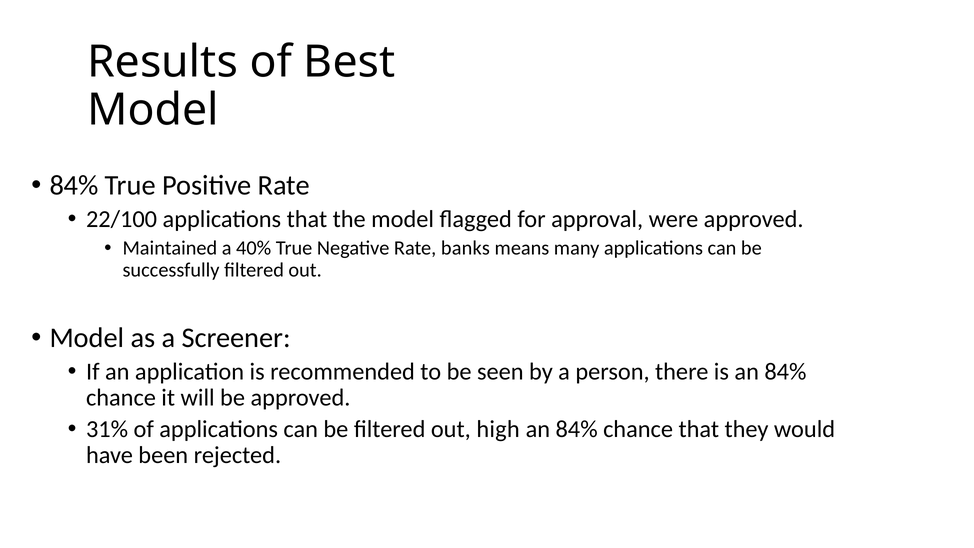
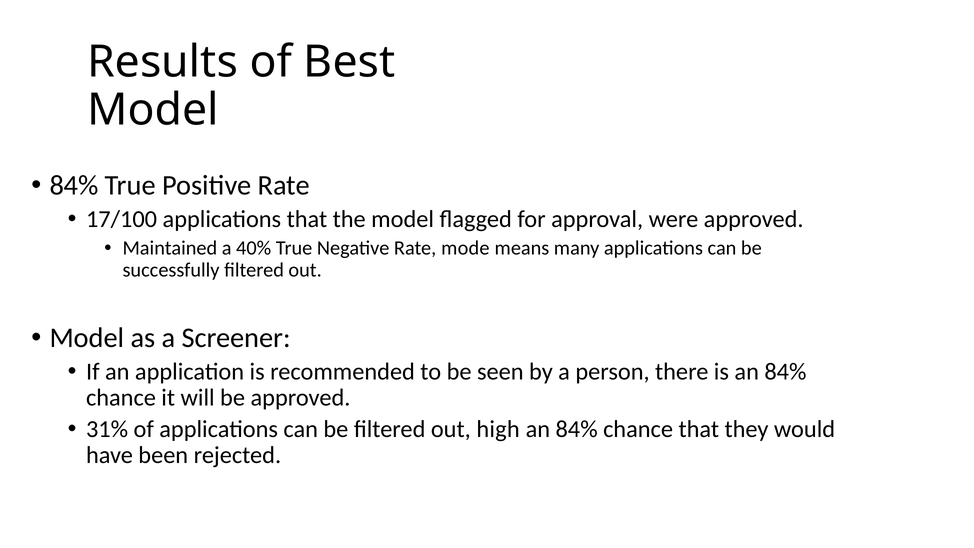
22/100: 22/100 -> 17/100 (122, 219)
banks: banks -> mode (465, 248)
